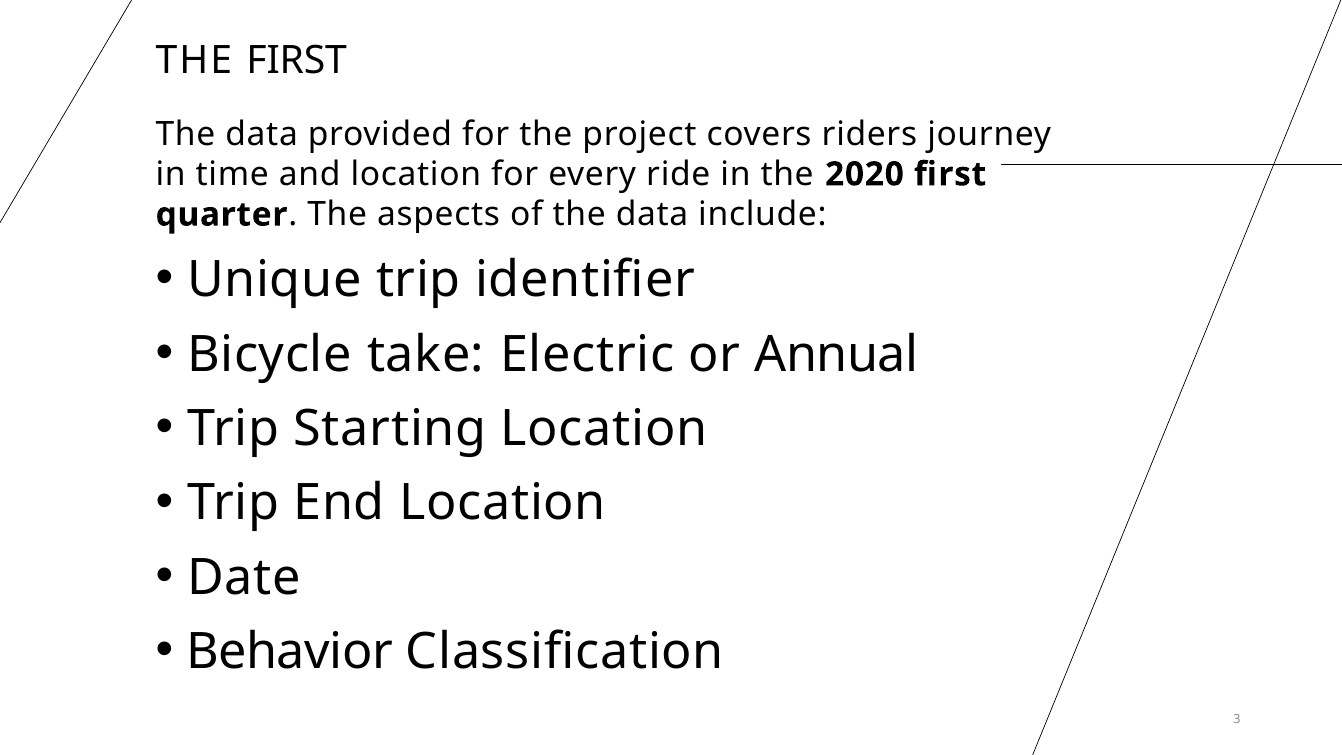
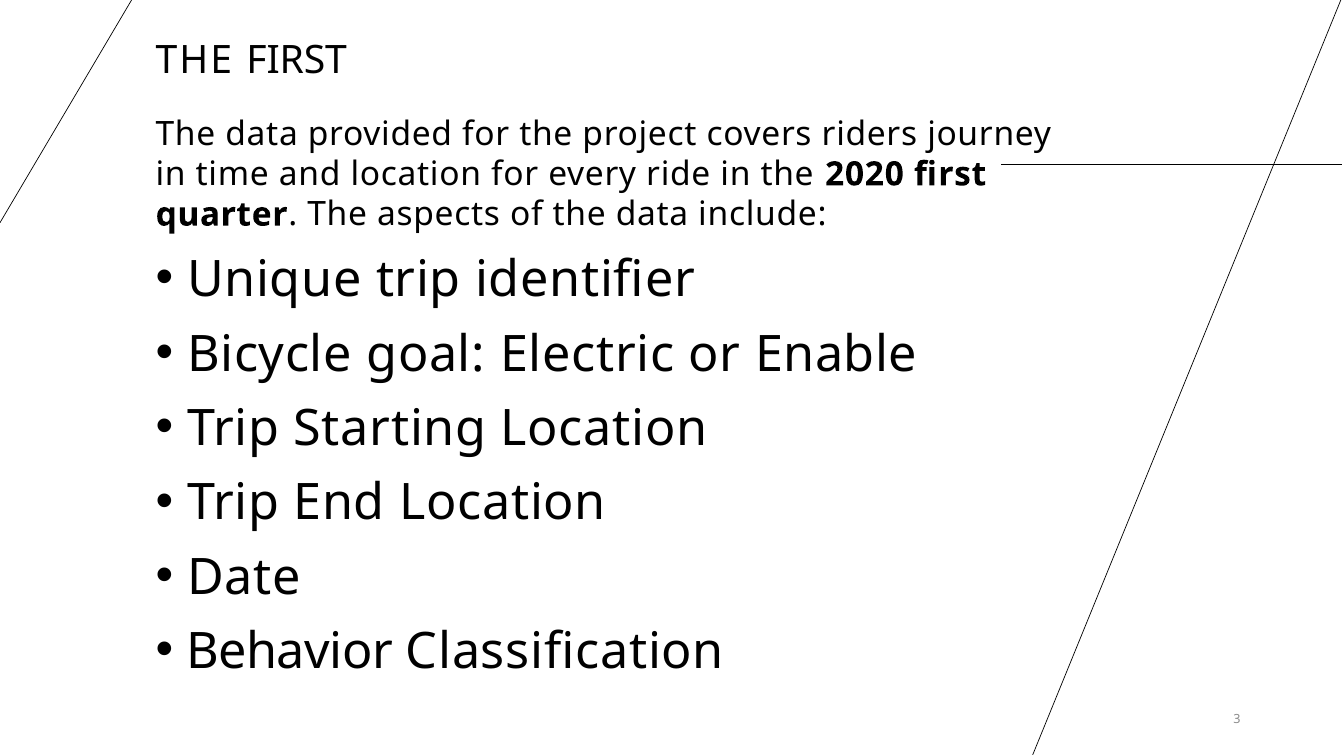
take: take -> goal (426, 354)
Annual: Annual -> Enable (836, 354)
